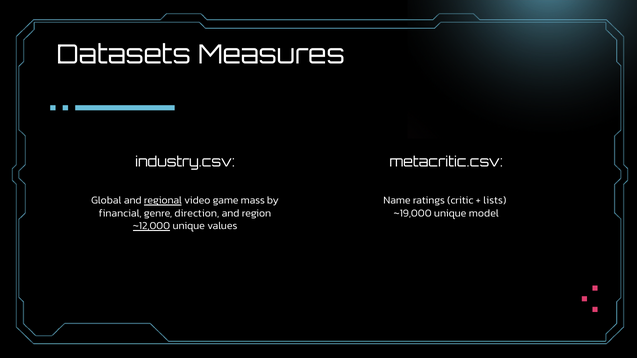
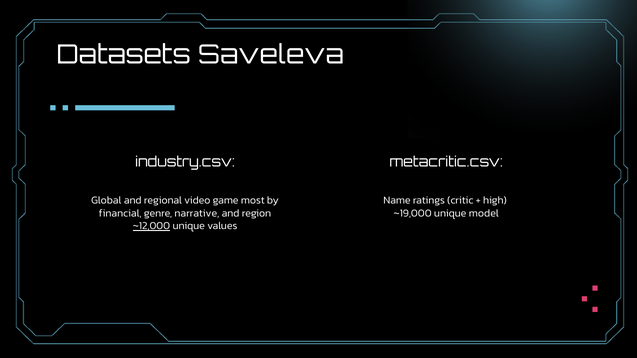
Measures: Measures -> Saveleva (271, 55)
regional underline: present -> none (163, 201)
mass: mass -> most (253, 201)
lists: lists -> high (495, 201)
direction: direction -> narrative (197, 213)
